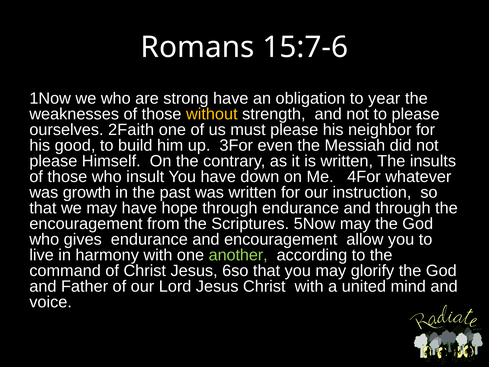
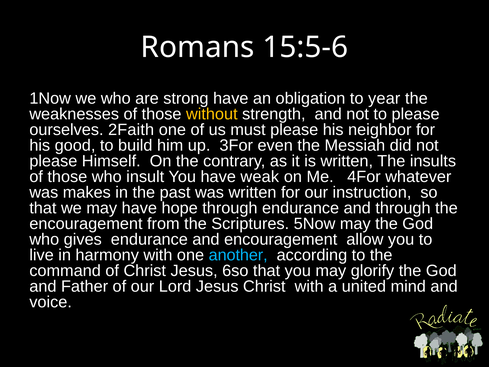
15:7-6: 15:7-6 -> 15:5-6 (305, 47)
down: down -> weak (260, 177)
growth: growth -> makes (87, 192)
another colour: light green -> light blue (238, 255)
